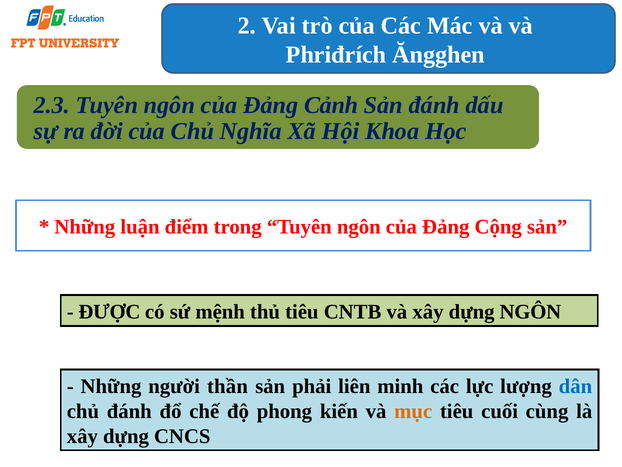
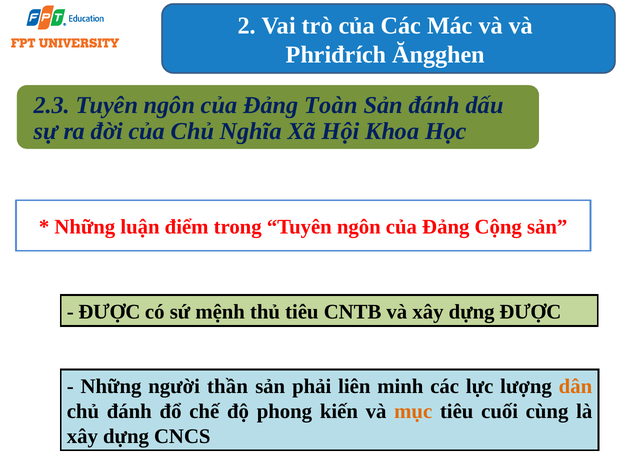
Cảnh: Cảnh -> Toàn (331, 105)
dựng NGÔN: NGÔN -> ĐƯỢC (530, 312)
dân colour: blue -> orange (575, 386)
